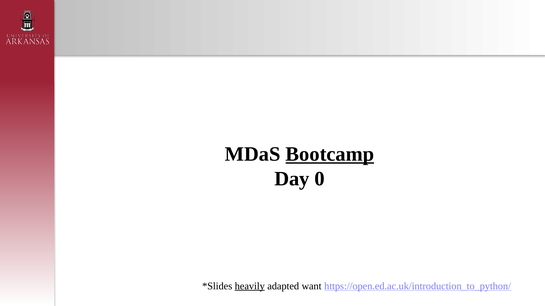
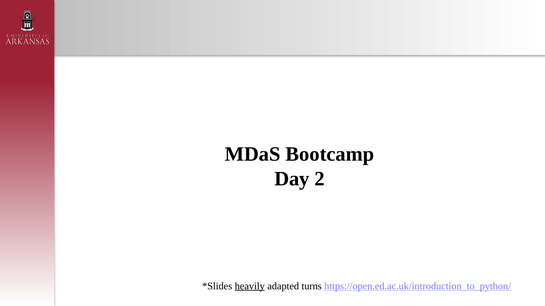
Bootcamp underline: present -> none (330, 154)
0: 0 -> 2 (320, 179)
want: want -> turns (312, 287)
